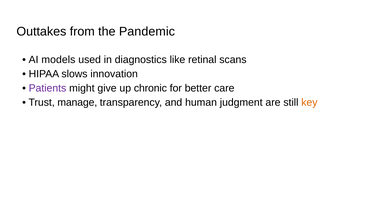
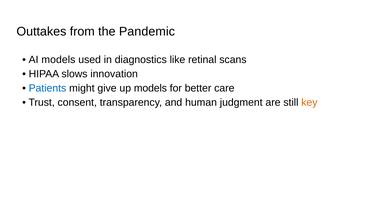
Patients colour: purple -> blue (47, 88)
up chronic: chronic -> models (150, 88)
manage: manage -> consent (77, 102)
